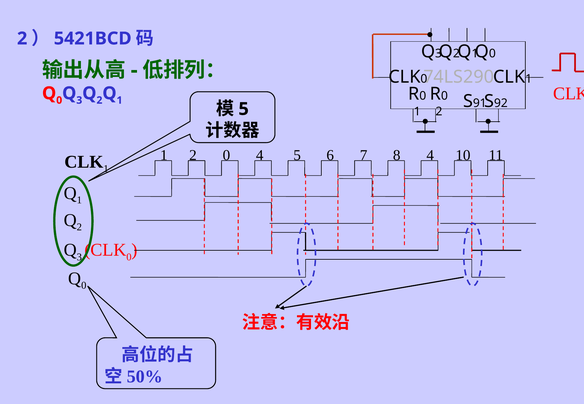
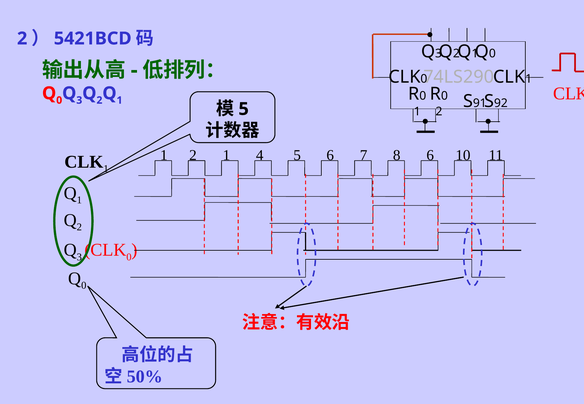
2 0: 0 -> 1 (226, 155)
8 4: 4 -> 6 (430, 155)
